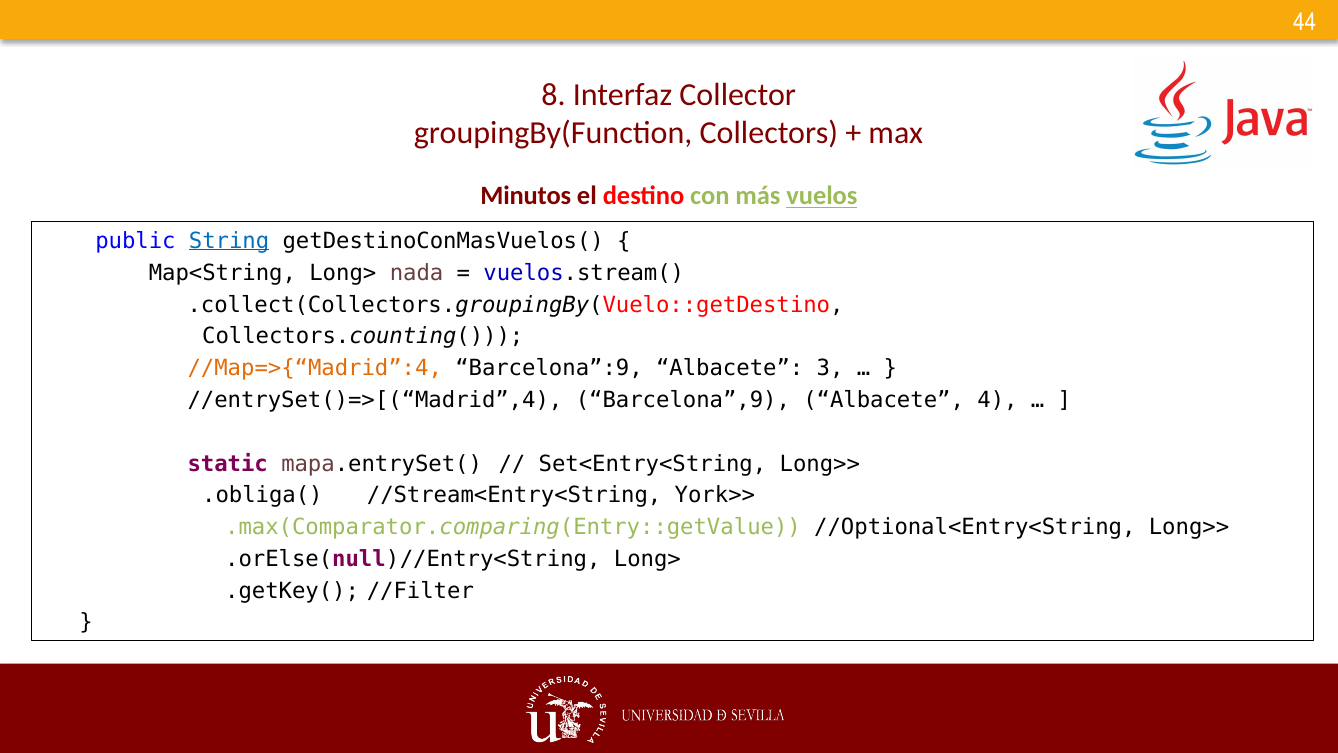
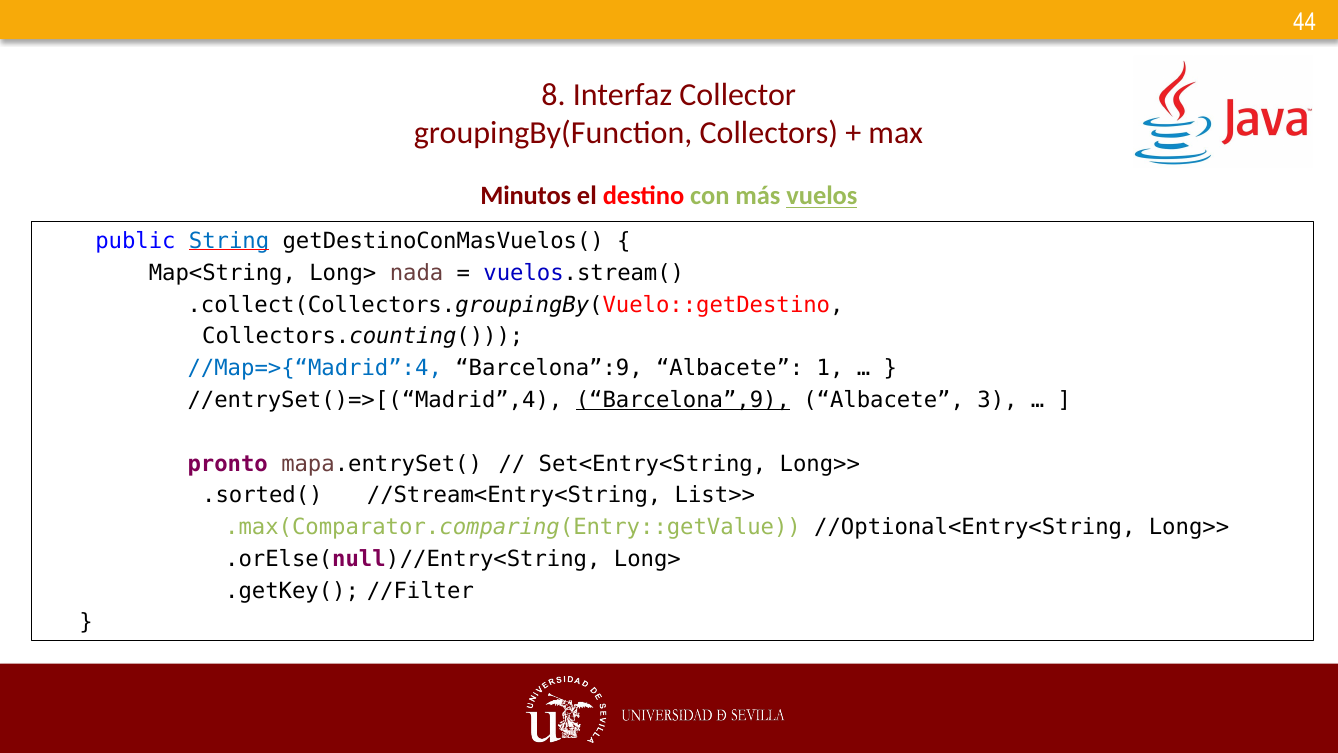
//Map=>{“Madrid”:4 colour: orange -> blue (315, 368)
3: 3 -> 1 (830, 368)
Barcelona”,9 underline: none -> present (683, 400)
4: 4 -> 3 (997, 400)
static: static -> pronto (228, 463)
.obliga(: .obliga( -> .sorted( (262, 495)
York>>: York>> -> List>> (715, 495)
